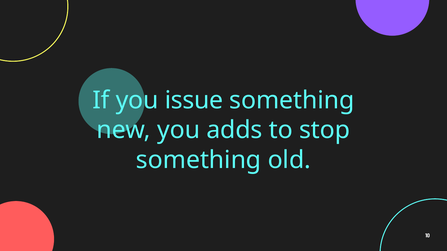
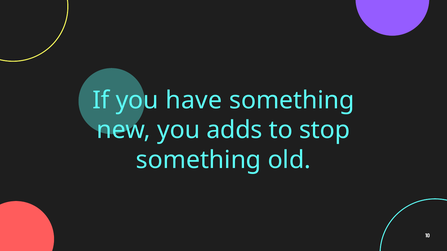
issue: issue -> have (194, 101)
